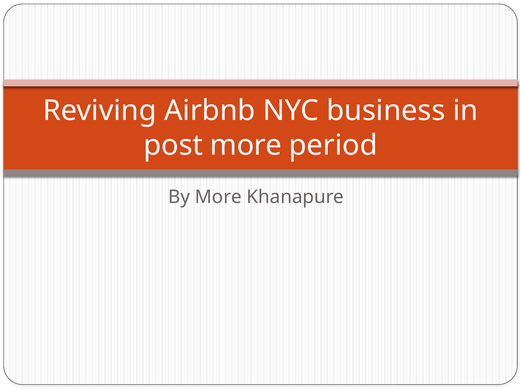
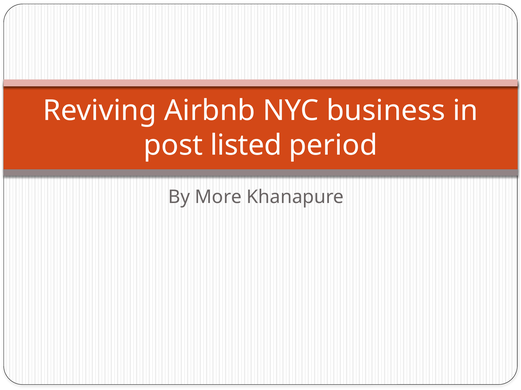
post more: more -> listed (246, 146)
